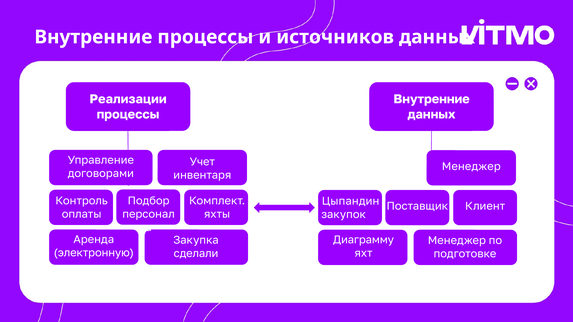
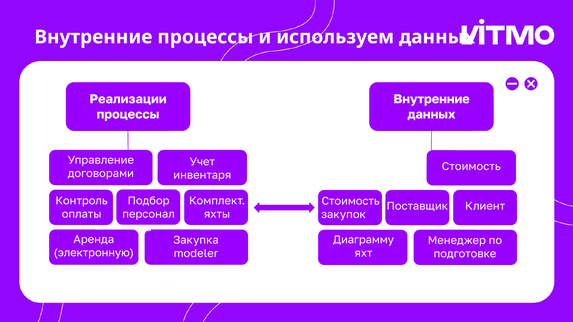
источников: источников -> используем (335, 37)
Менеджер: Менеджер -> Стоимость (471, 167)
Цыпандин: Цыпандин -> Стоимость (351, 201)
сделали: сделали -> modeler (196, 254)
